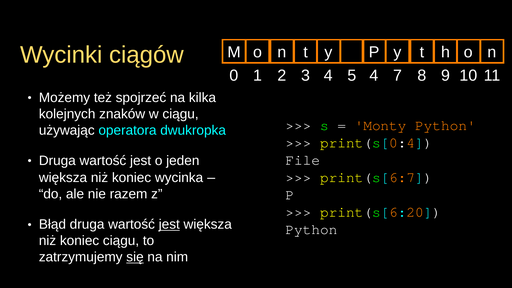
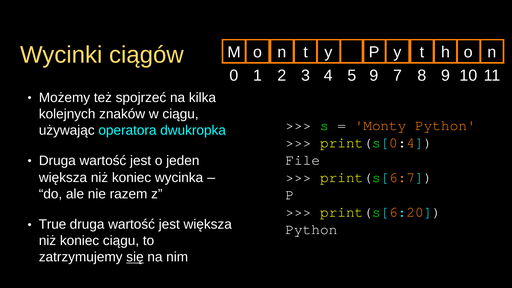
5 4: 4 -> 9 (374, 76)
Błąd: Błąd -> True (52, 224)
jest underline: present -> none (169, 224)
